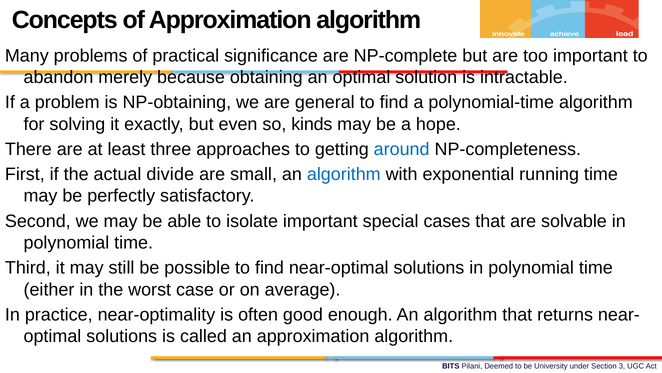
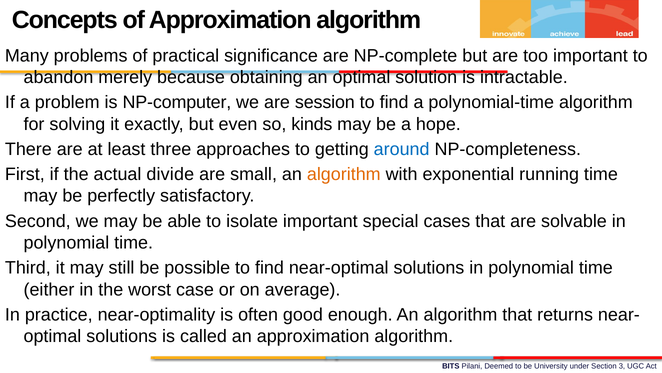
NP-obtaining: NP-obtaining -> NP-computer (177, 102)
general: general -> session (325, 102)
algorithm colour: blue -> orange (344, 174)
